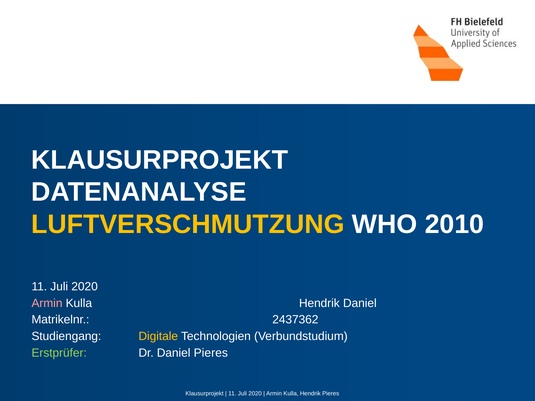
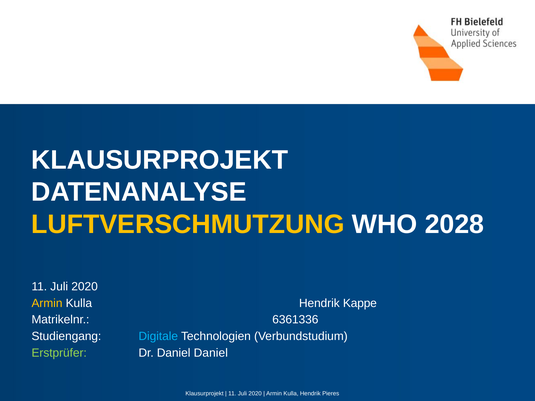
2010: 2010 -> 2028 (454, 224)
Armin colour: pink -> yellow (47, 303)
Hendrik Daniel: Daniel -> Kappe (360, 303)
2437362: 2437362 -> 6361336 (295, 320)
Digitale colour: yellow -> light blue (158, 337)
Daniel Pieres: Pieres -> Daniel (211, 353)
